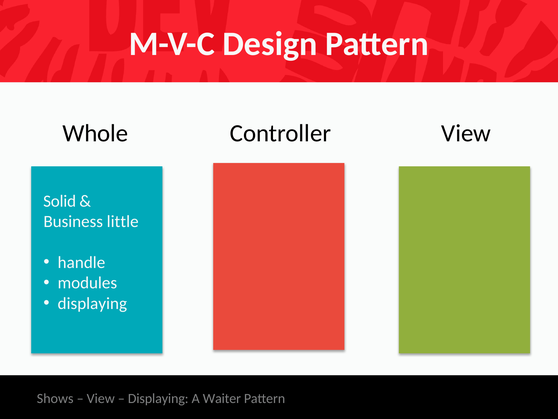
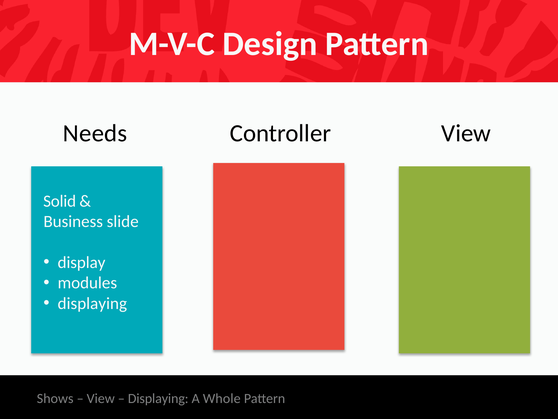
Whole: Whole -> Needs (95, 133)
little: little -> slide (123, 221)
handle: handle -> display (82, 262)
Waiter: Waiter -> Whole (222, 398)
